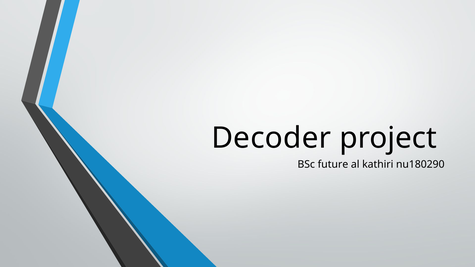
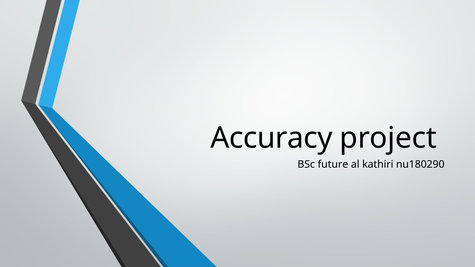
Decoder: Decoder -> Accuracy (271, 138)
